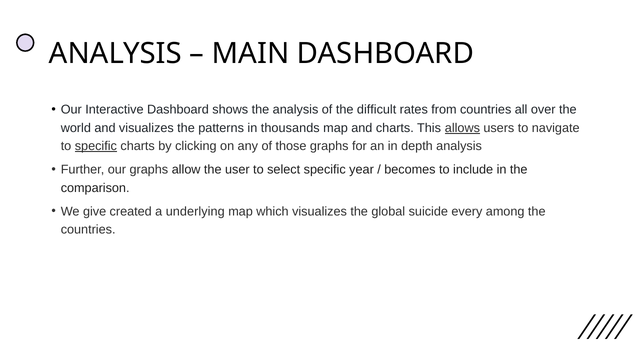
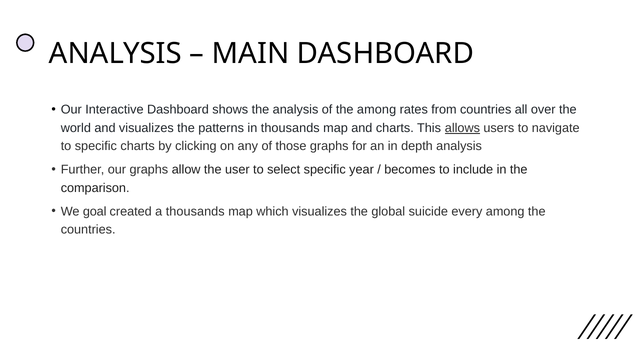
the difficult: difficult -> among (377, 110)
specific underline: present -> none (96, 146)
give: give -> goal (95, 211)
a underlying: underlying -> thousands (195, 211)
